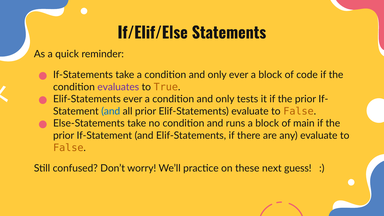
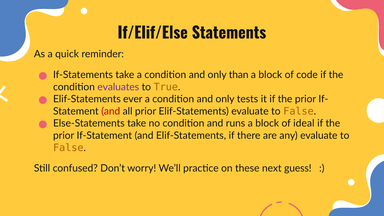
only ever: ever -> than (239, 75)
and colour: blue -> red (111, 111)
main: main -> ideal (304, 123)
